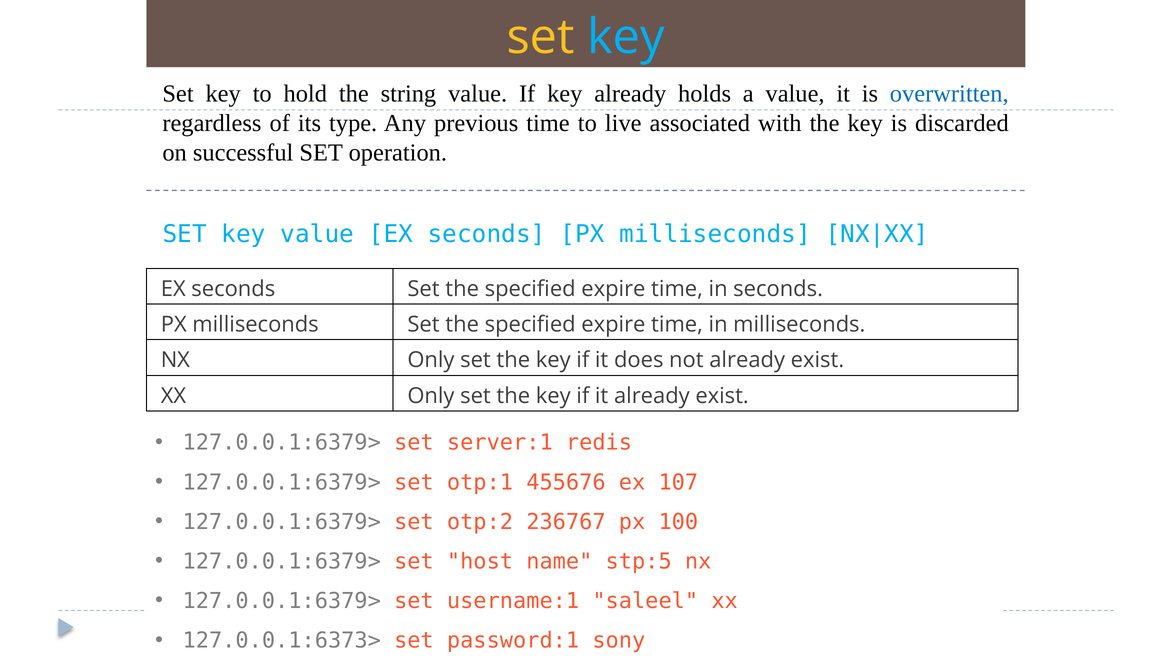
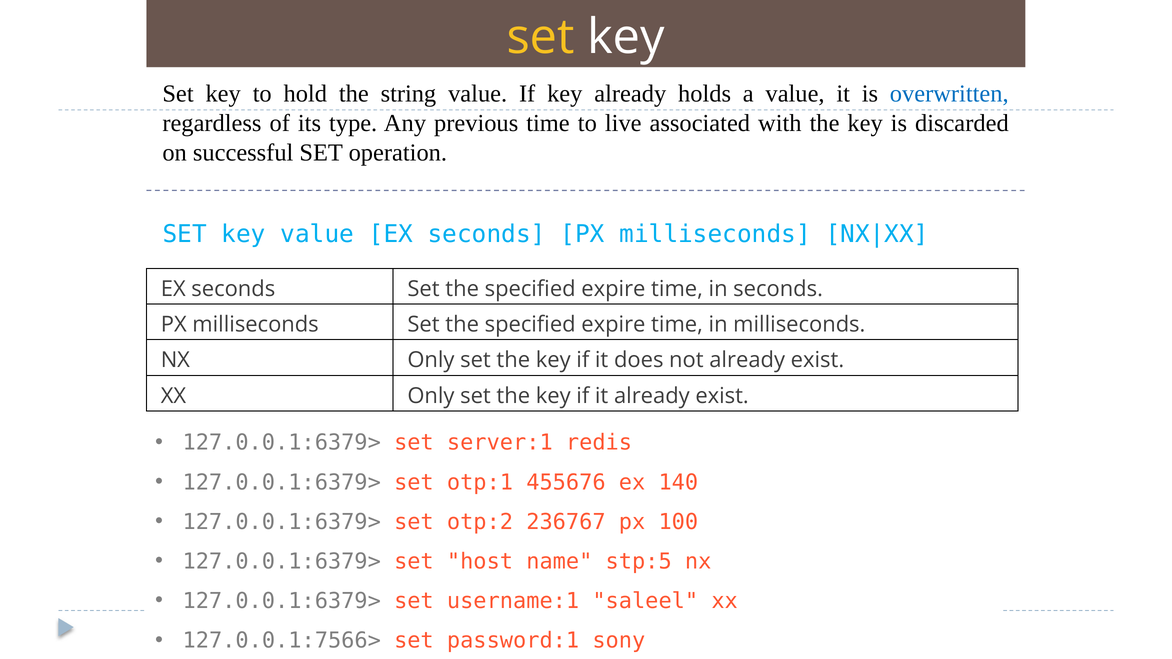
key colour: light blue -> white (626, 37)
107: 107 -> 140 (678, 482)
127.0.0.1:6373>: 127.0.0.1:6373> -> 127.0.0.1:7566> (282, 641)
